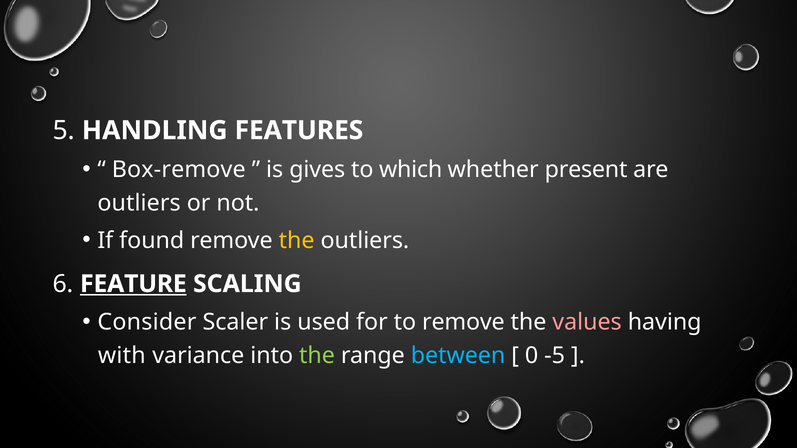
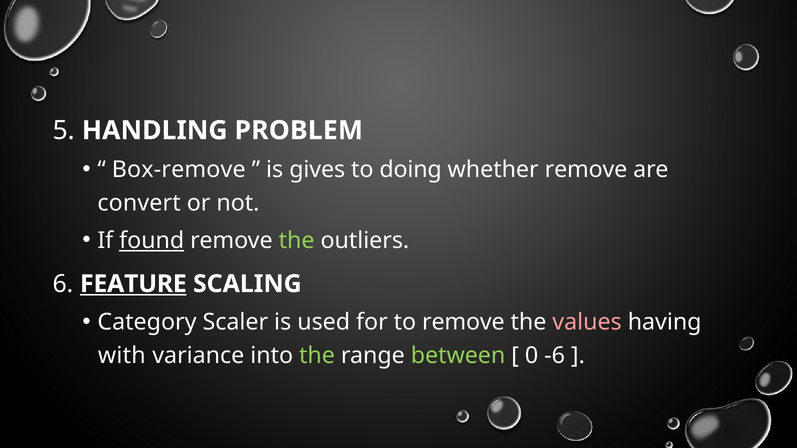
FEATURES: FEATURES -> PROBLEM (299, 131)
which: which -> doing (411, 170)
whether present: present -> remove (586, 170)
outliers: outliers -> convert (139, 203)
found underline: none -> present (152, 241)
the colour: yellow -> light green (297, 241)
Consider: Consider -> Category (147, 322)
between colour: light blue -> light green (458, 356)
-5: -5 -> -6 (555, 356)
